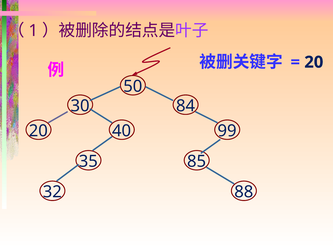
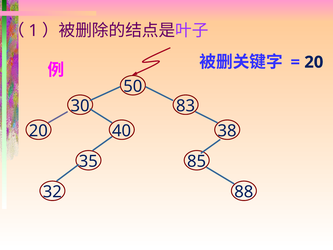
84: 84 -> 83 (186, 106)
99: 99 -> 38 (227, 131)
